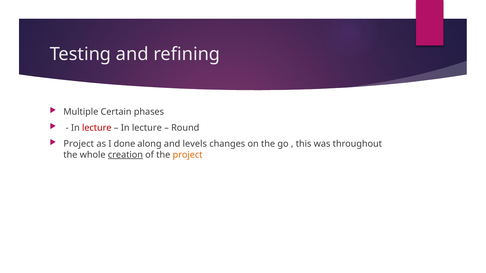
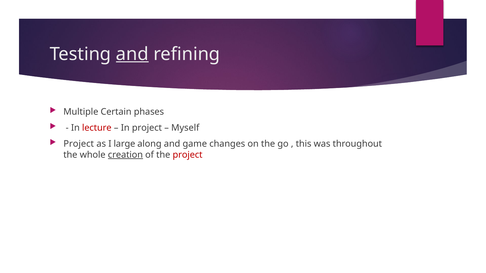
and underline: none -> present (132, 54)
lecture: lecture -> project (147, 128)
Round: Round -> Myself (185, 128)
done: done -> large (124, 144)
levels: levels -> game (195, 144)
project colour: orange -> red (188, 155)
